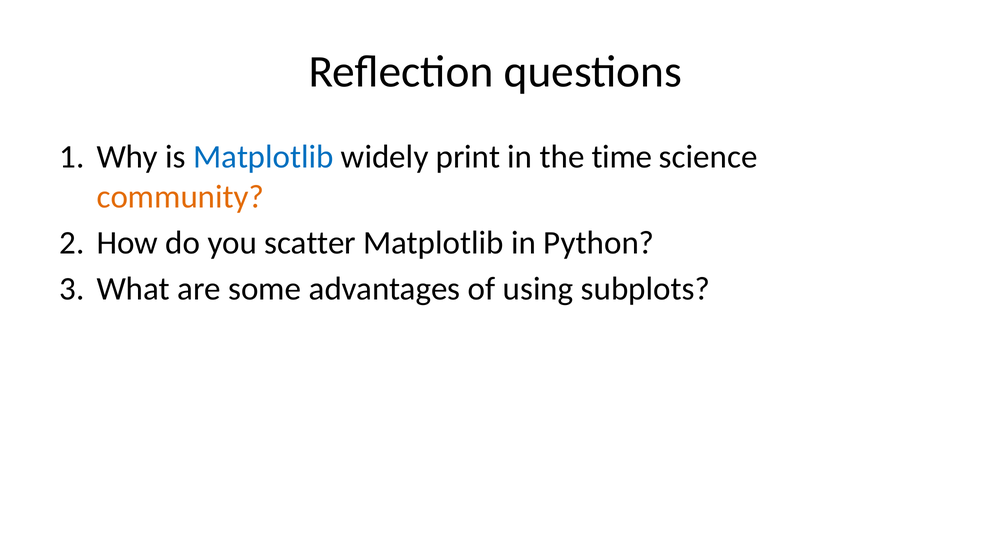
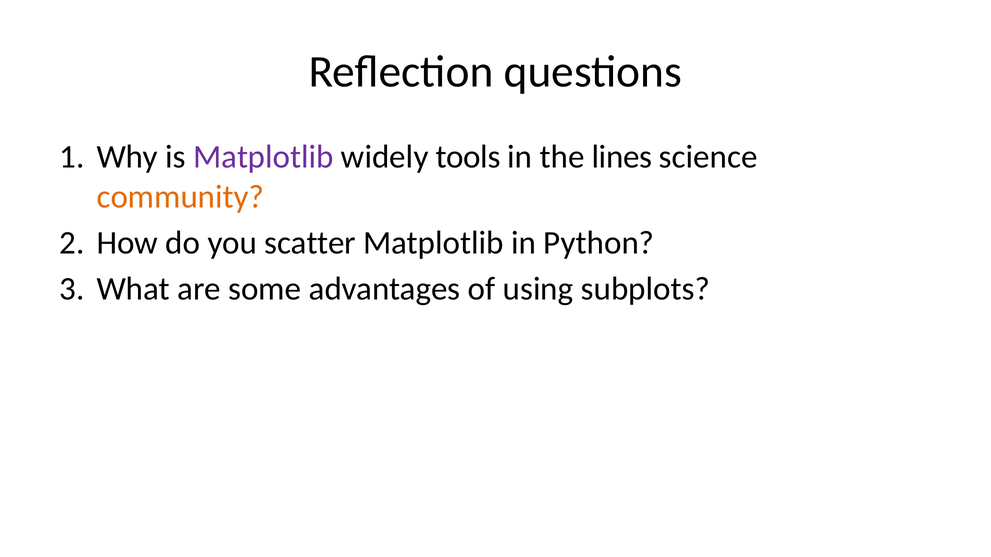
Matplotlib colour: blue -> purple (263, 157)
print: print -> tools (468, 157)
time: time -> lines (622, 157)
